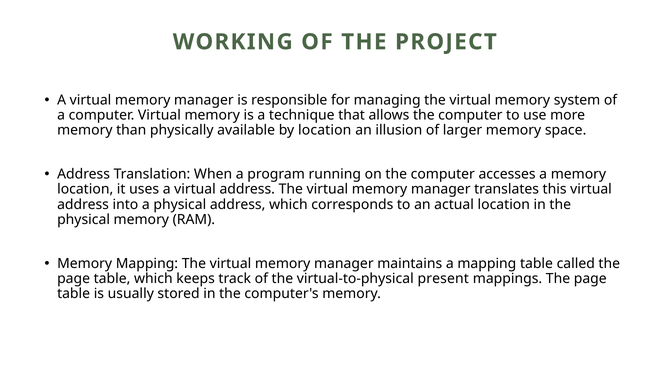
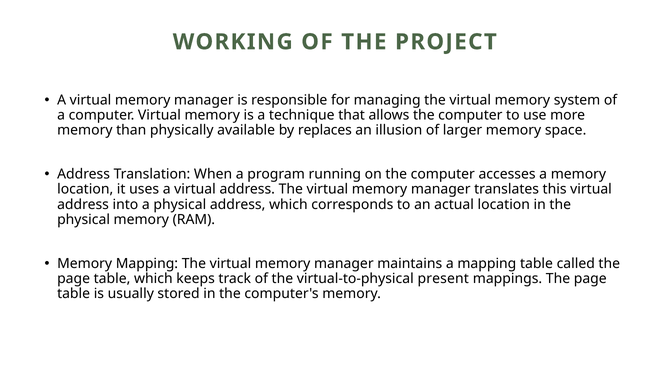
by location: location -> replaces (325, 130)
